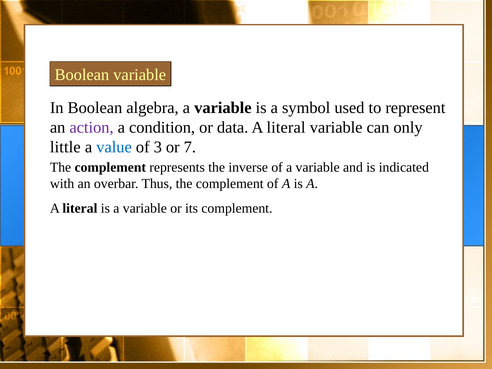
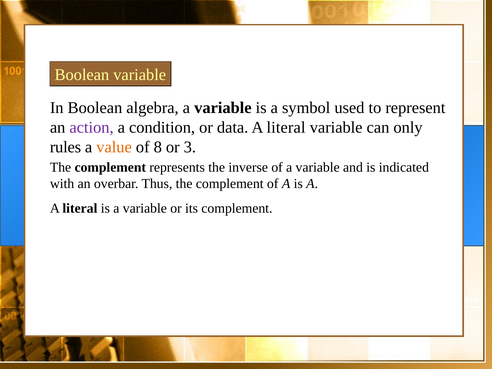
little: little -> rules (65, 147)
value colour: blue -> orange (114, 147)
3: 3 -> 8 (158, 147)
7: 7 -> 3 (190, 147)
